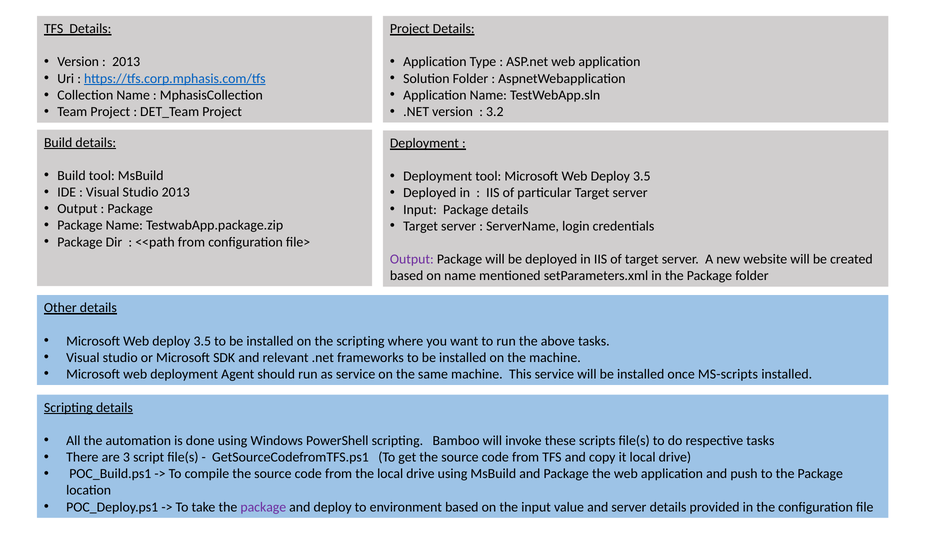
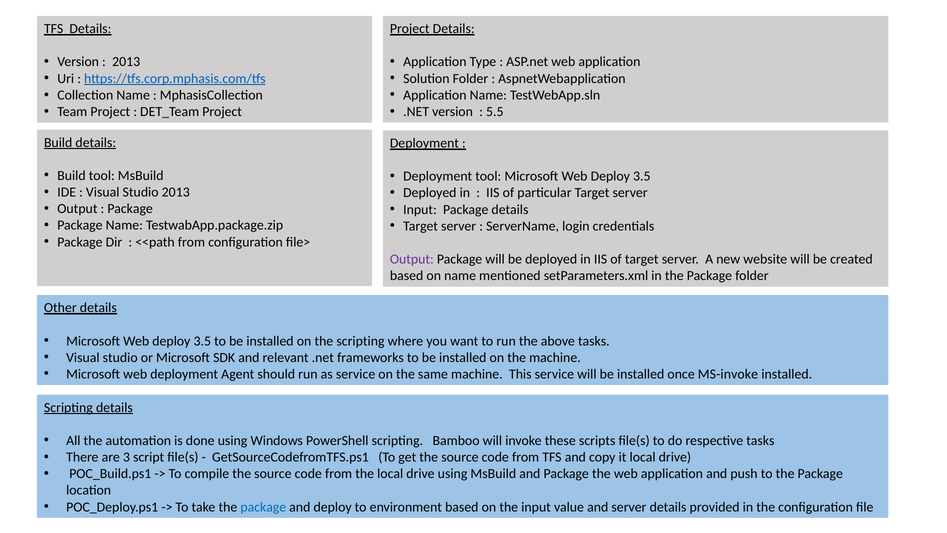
3.2: 3.2 -> 5.5 (495, 112)
MS-scripts: MS-scripts -> MS-invoke (728, 374)
package colour: purple -> blue (263, 507)
